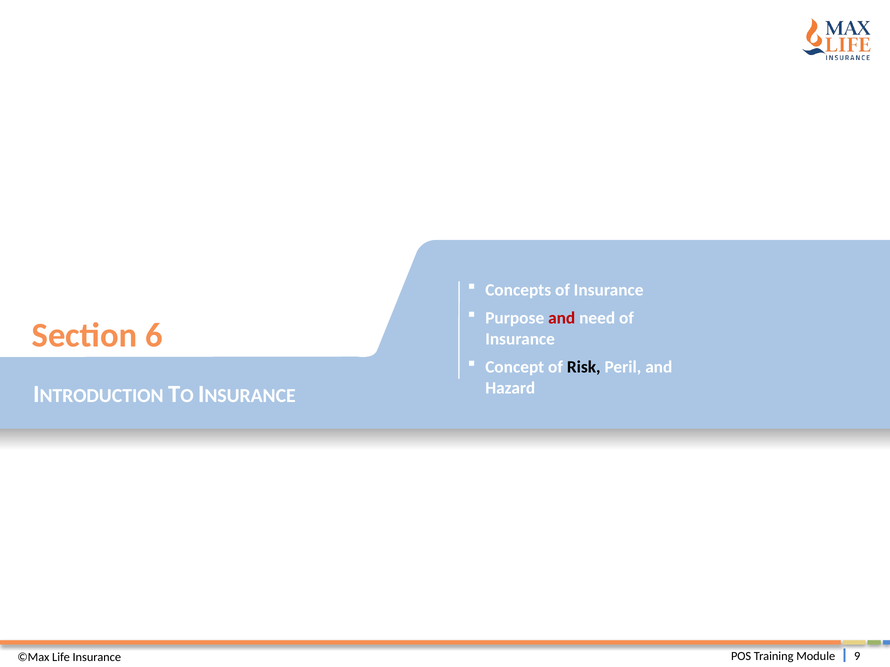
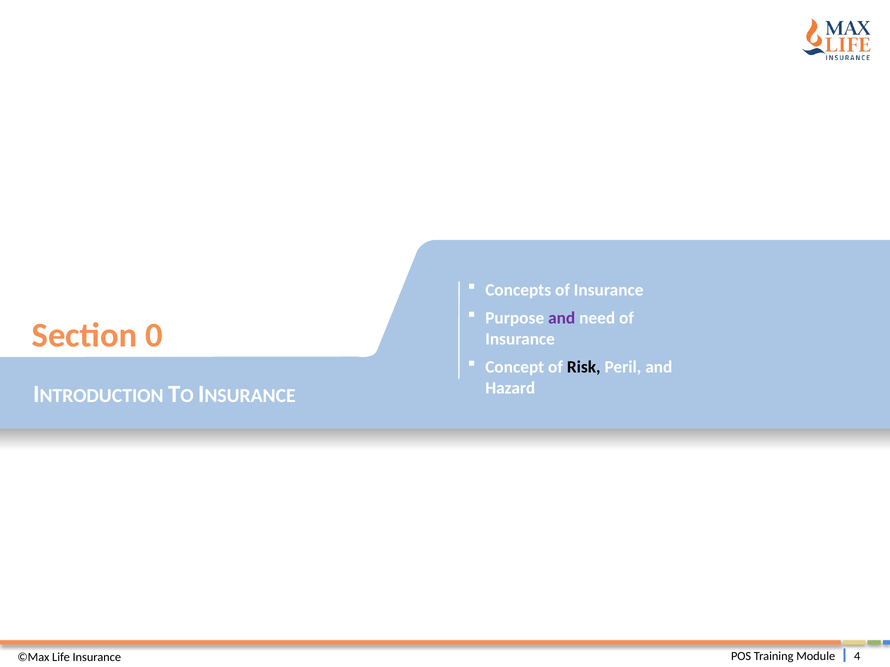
and colour: red -> purple (562, 318)
6: 6 -> 0 (154, 335)
9: 9 -> 4 (857, 656)
